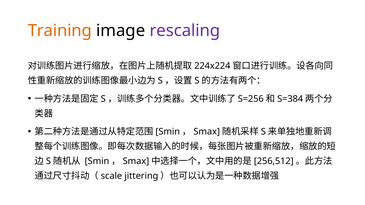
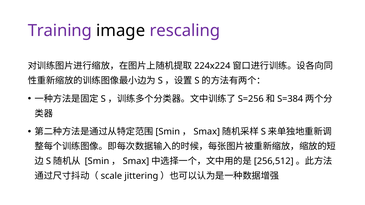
Training colour: orange -> purple (60, 31)
